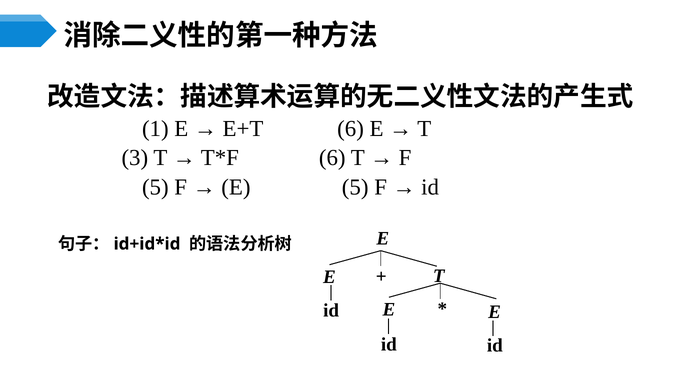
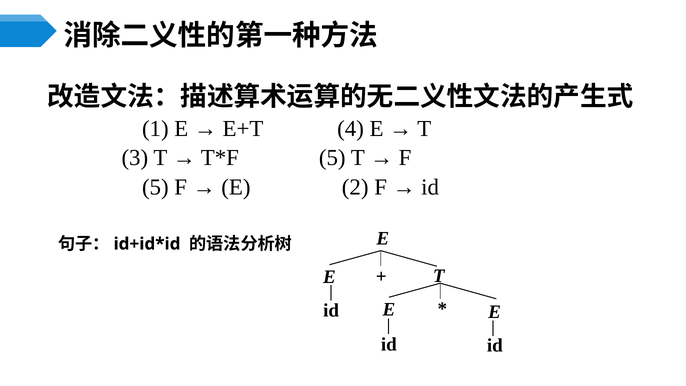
E+T 6: 6 -> 4 (351, 128)
6: 6 -> 5 (332, 158)
E 5: 5 -> 2 (355, 187)
